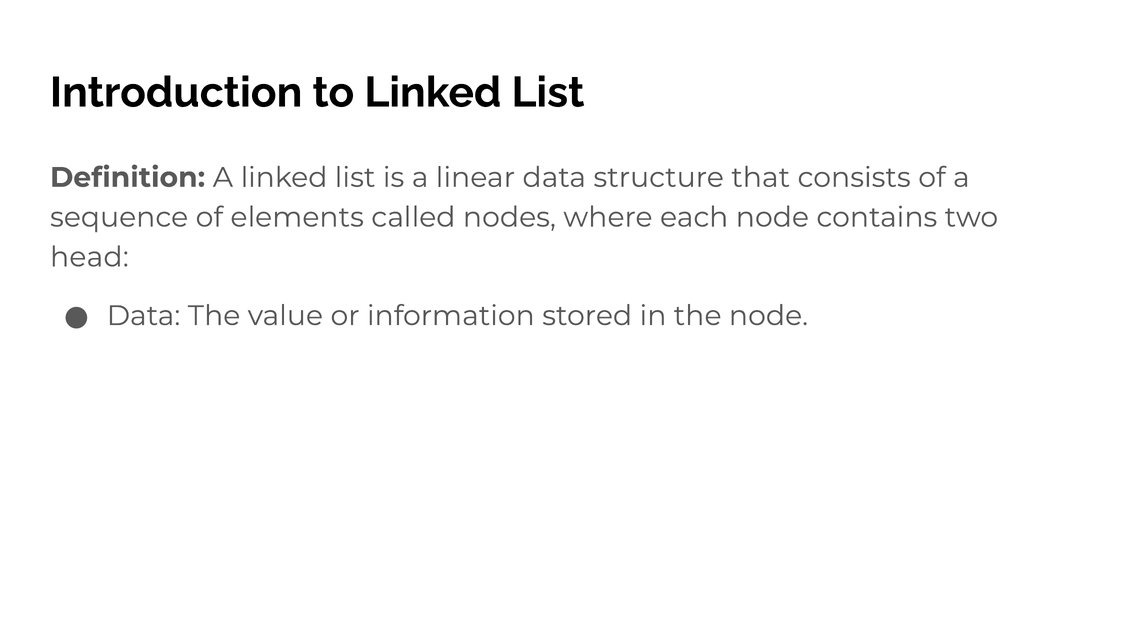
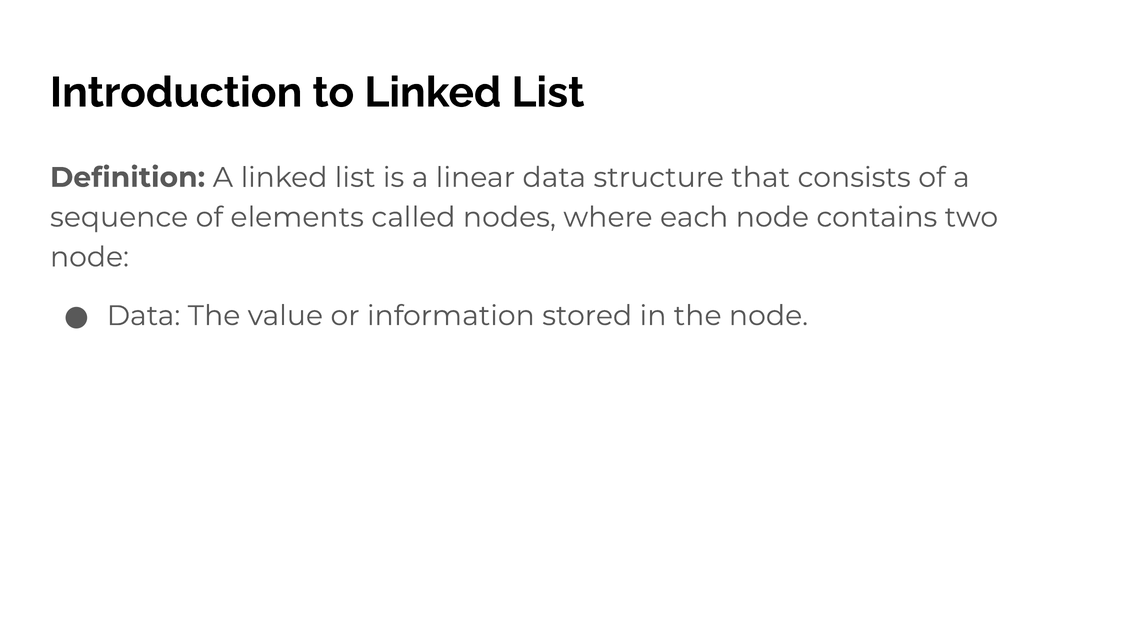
head: head -> node (90, 257)
